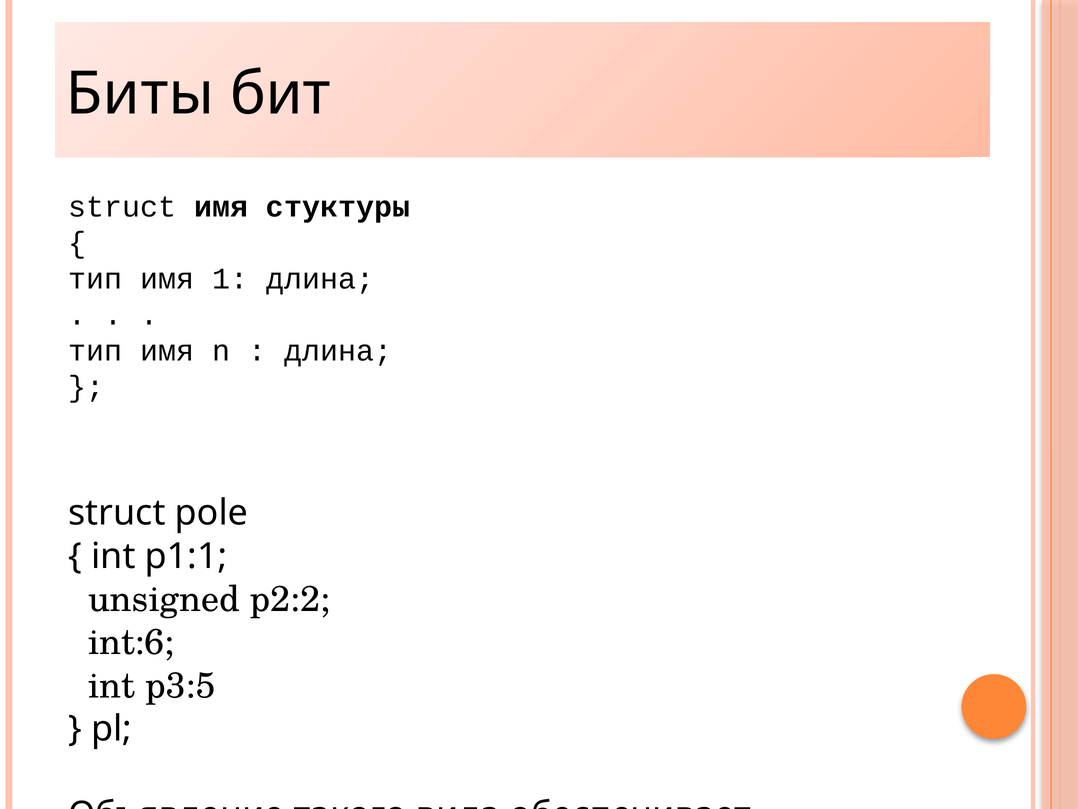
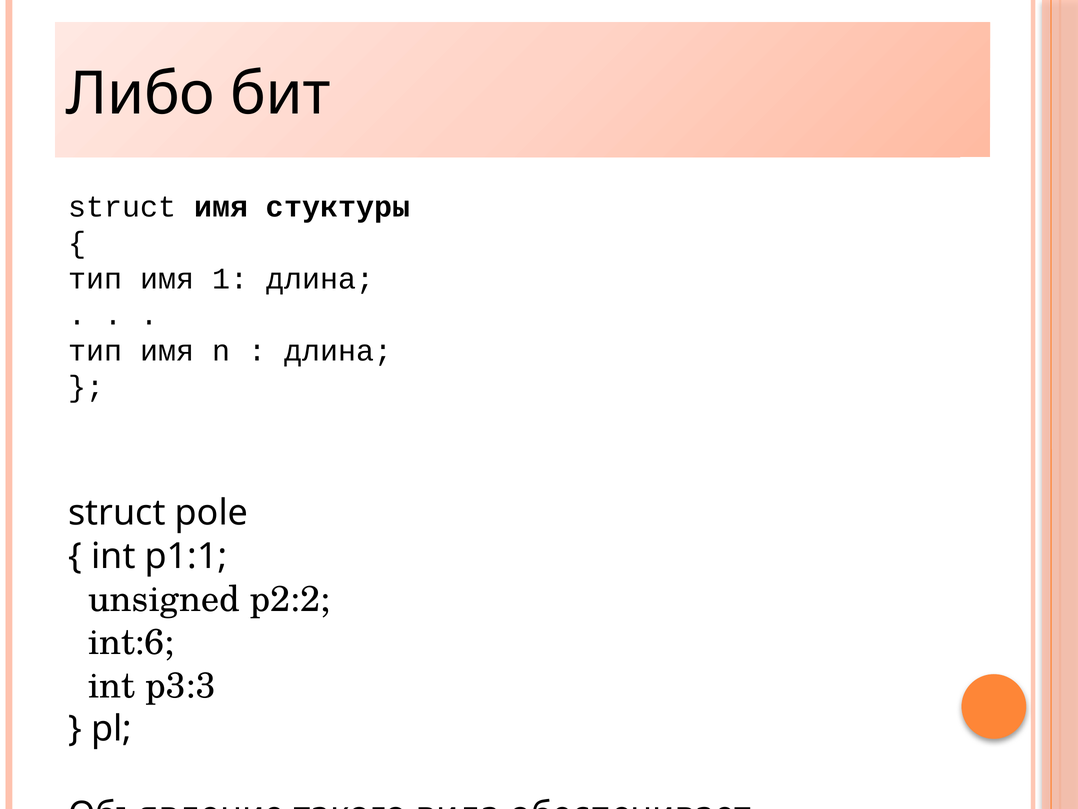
Биты: Биты -> Либо (140, 94)
p3:5: p3:5 -> p3:3 (180, 685)
